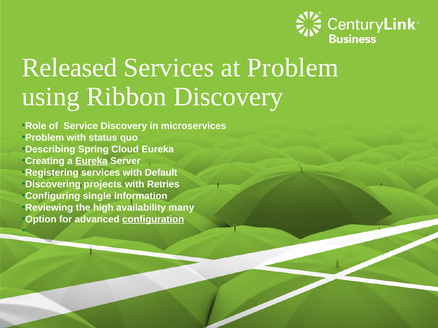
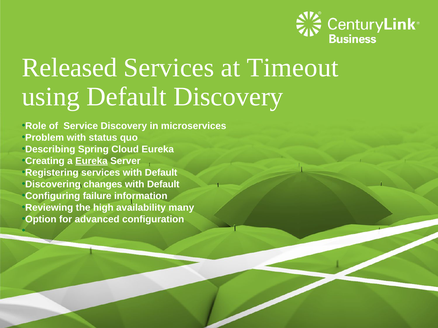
at Problem: Problem -> Timeout (293, 68)
using Ribbon: Ribbon -> Default (127, 97)
projects: projects -> changes (103, 185)
Retries: Retries -> Default (163, 185)
single: single -> failure (97, 196)
configuration underline: present -> none (153, 220)
